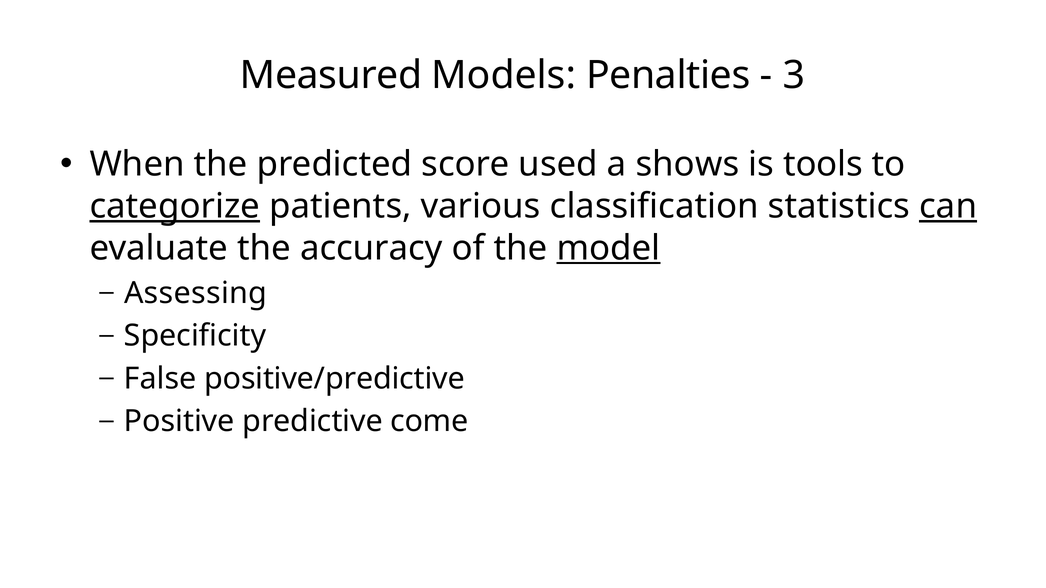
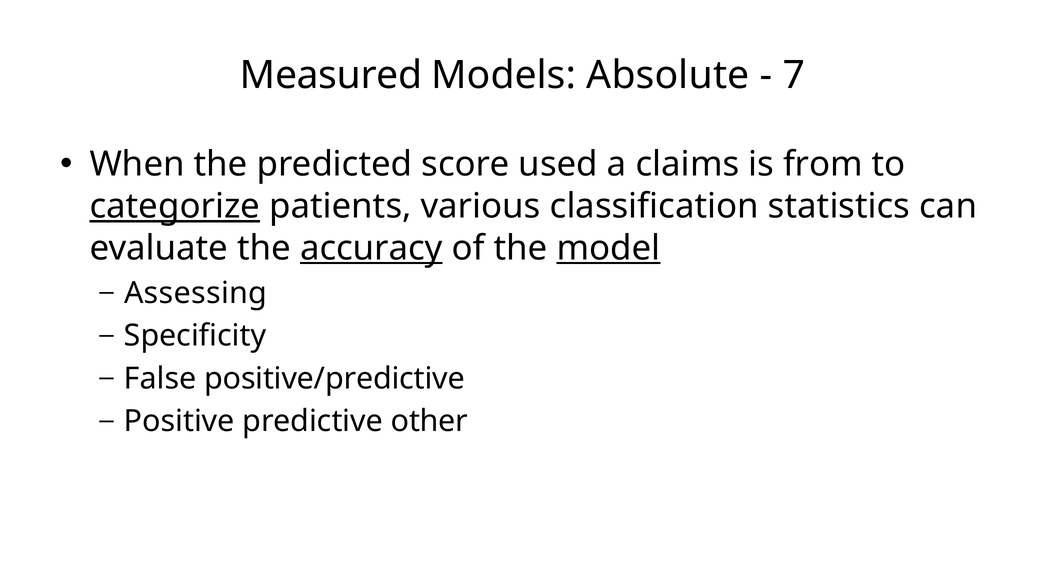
Penalties: Penalties -> Absolute (668, 75)
3: 3 -> 7 (794, 75)
shows: shows -> claims (687, 165)
tools: tools -> from (823, 165)
can underline: present -> none (948, 206)
accuracy underline: none -> present (371, 248)
come: come -> other (429, 422)
